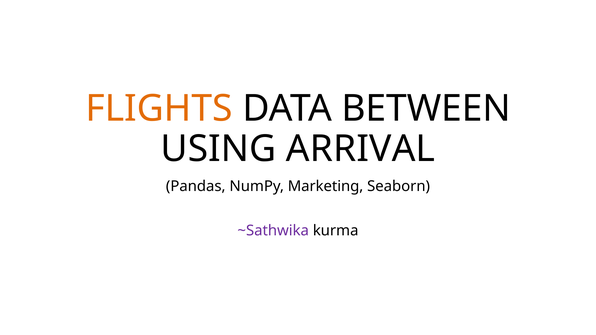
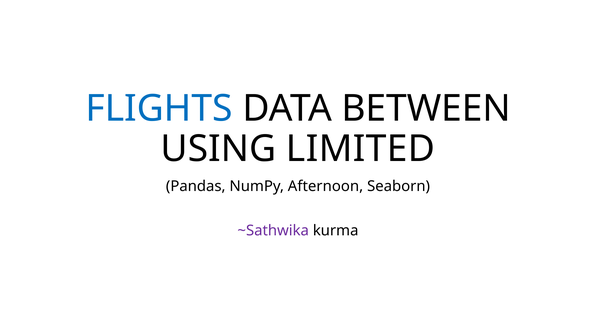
FLIGHTS colour: orange -> blue (159, 109)
ARRIVAL: ARRIVAL -> LIMITED (360, 149)
Marketing: Marketing -> Afternoon (325, 186)
